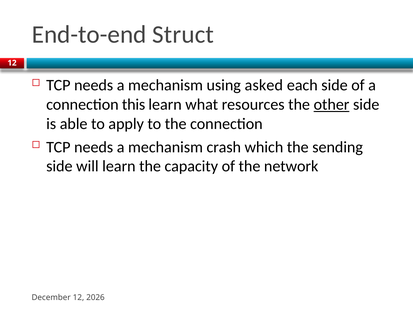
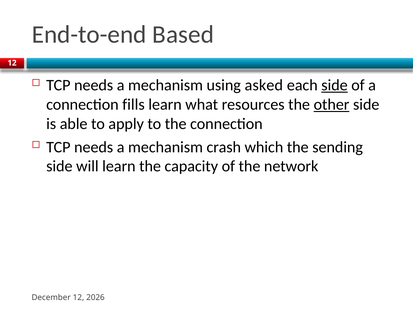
Struct: Struct -> Based (183, 34)
side underline: none -> present (334, 85)
this: this -> fills (133, 104)
